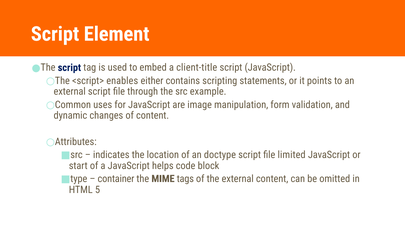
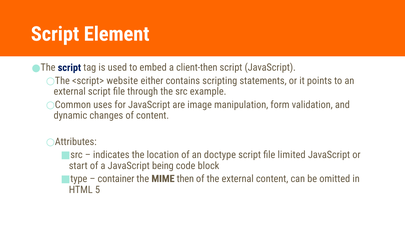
client-title: client-title -> client-then (197, 68)
enables: enables -> website (122, 81)
helps: helps -> being (163, 166)
tags: tags -> then (185, 179)
